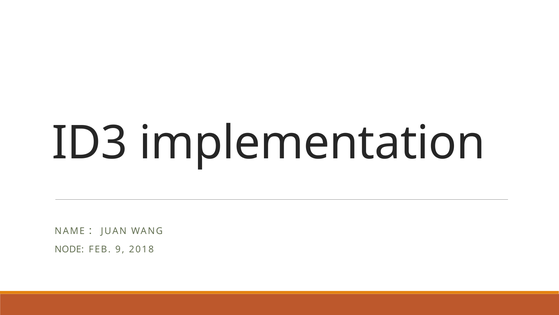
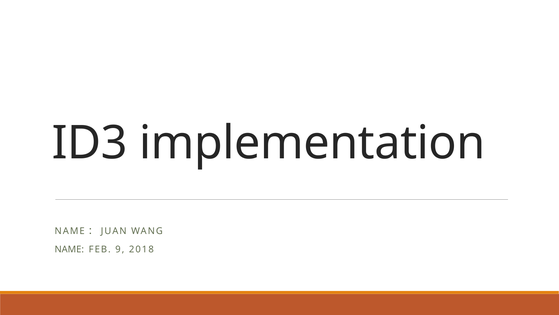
NODE: NODE -> NAME (69, 249)
